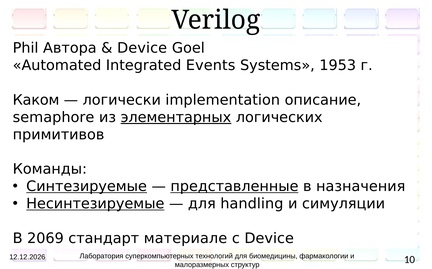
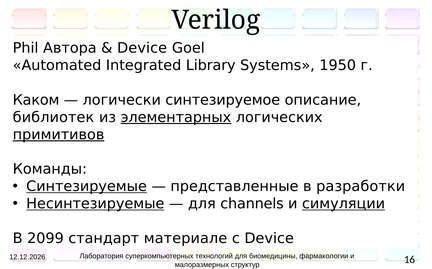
Events: Events -> Library (211, 65)
1953: 1953 -> 1950 (338, 65)
implementation: implementation -> синтезируемое (223, 100)
semaphore: semaphore -> библиотек (54, 117)
примитивов underline: none -> present (59, 134)
представленные underline: present -> none (234, 186)
назначения: назначения -> разработки (361, 186)
handling: handling -> channels (252, 204)
симуляции underline: none -> present (344, 204)
2069: 2069 -> 2099 (45, 238)
10: 10 -> 16 (409, 259)
